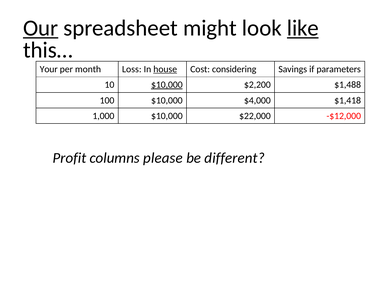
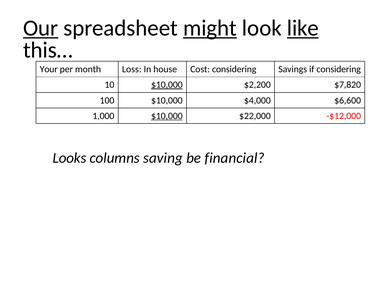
might underline: none -> present (210, 28)
house underline: present -> none (165, 69)
if parameters: parameters -> considering (339, 69)
$1,488: $1,488 -> $7,820 (348, 85)
$1,418: $1,418 -> $6,600 (348, 100)
$10,000 underline: none -> present (167, 116)
Profit: Profit -> Looks (70, 158)
please: please -> saving (163, 158)
different: different -> financial (235, 158)
